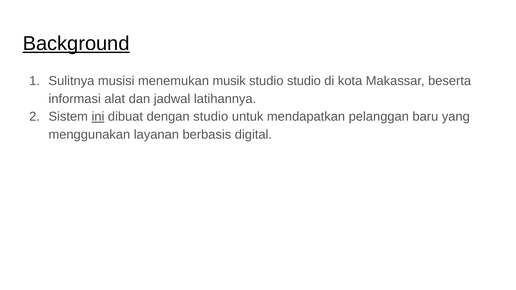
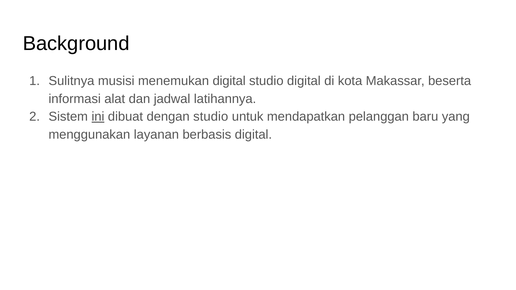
Background underline: present -> none (76, 44)
menemukan musik: musik -> digital (229, 81)
studio studio: studio -> digital (304, 81)
